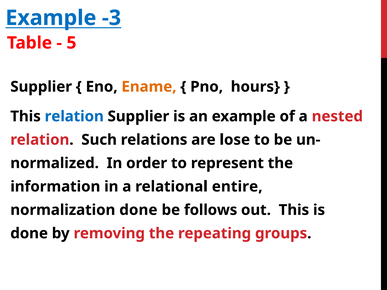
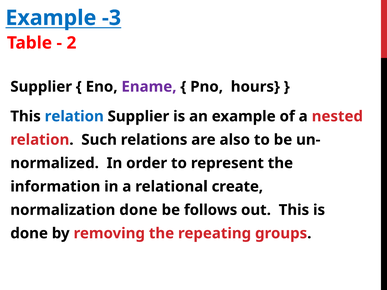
5: 5 -> 2 (71, 43)
Ename colour: orange -> purple (149, 87)
lose: lose -> also (235, 140)
entire: entire -> create (237, 187)
